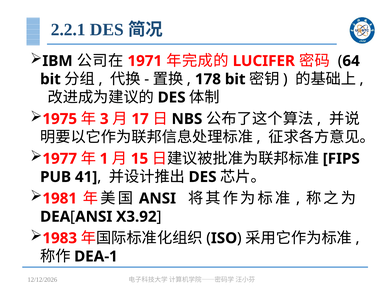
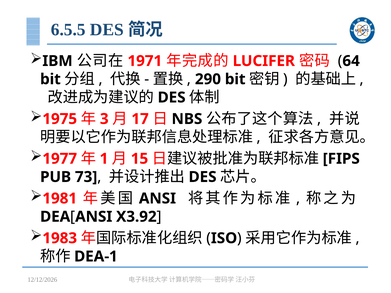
2.2.1: 2.2.1 -> 6.5.5 (68, 30)
178: 178 -> 290 (208, 79)
41: 41 -> 73 (86, 177)
